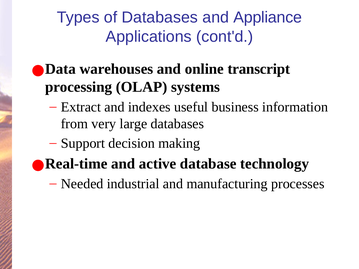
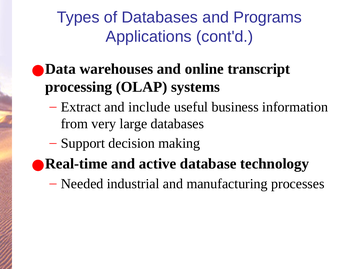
Appliance: Appliance -> Programs (268, 17)
indexes: indexes -> include (149, 107)
